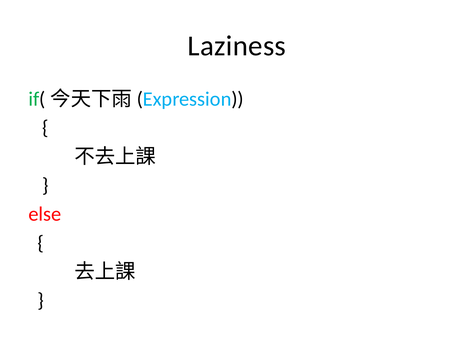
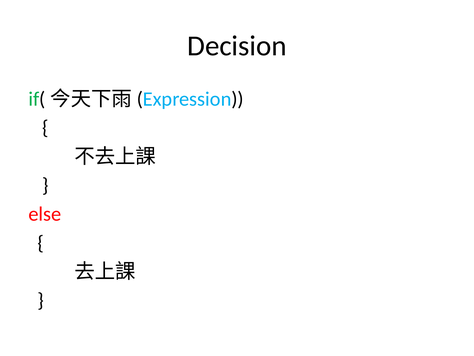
Laziness: Laziness -> Decision (237, 46)
